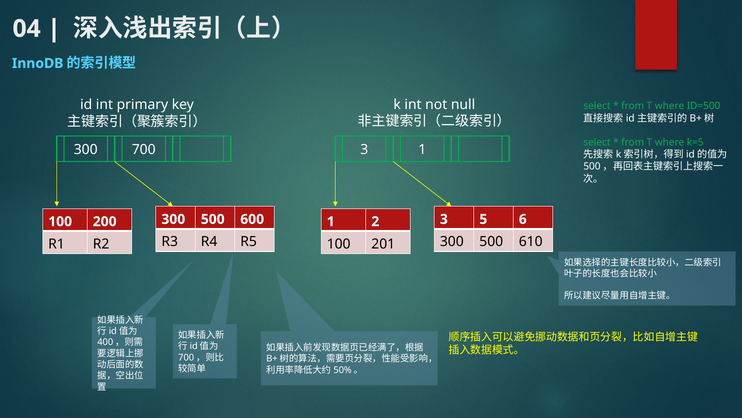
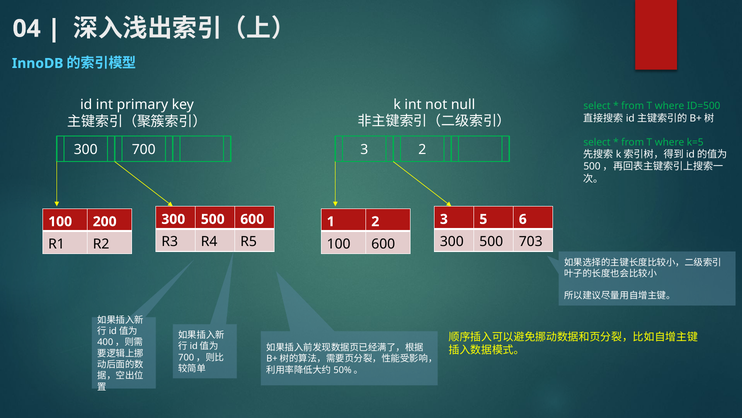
3 1: 1 -> 2 (422, 150)
610: 610 -> 703 (531, 242)
100 201: 201 -> 600 (383, 244)
